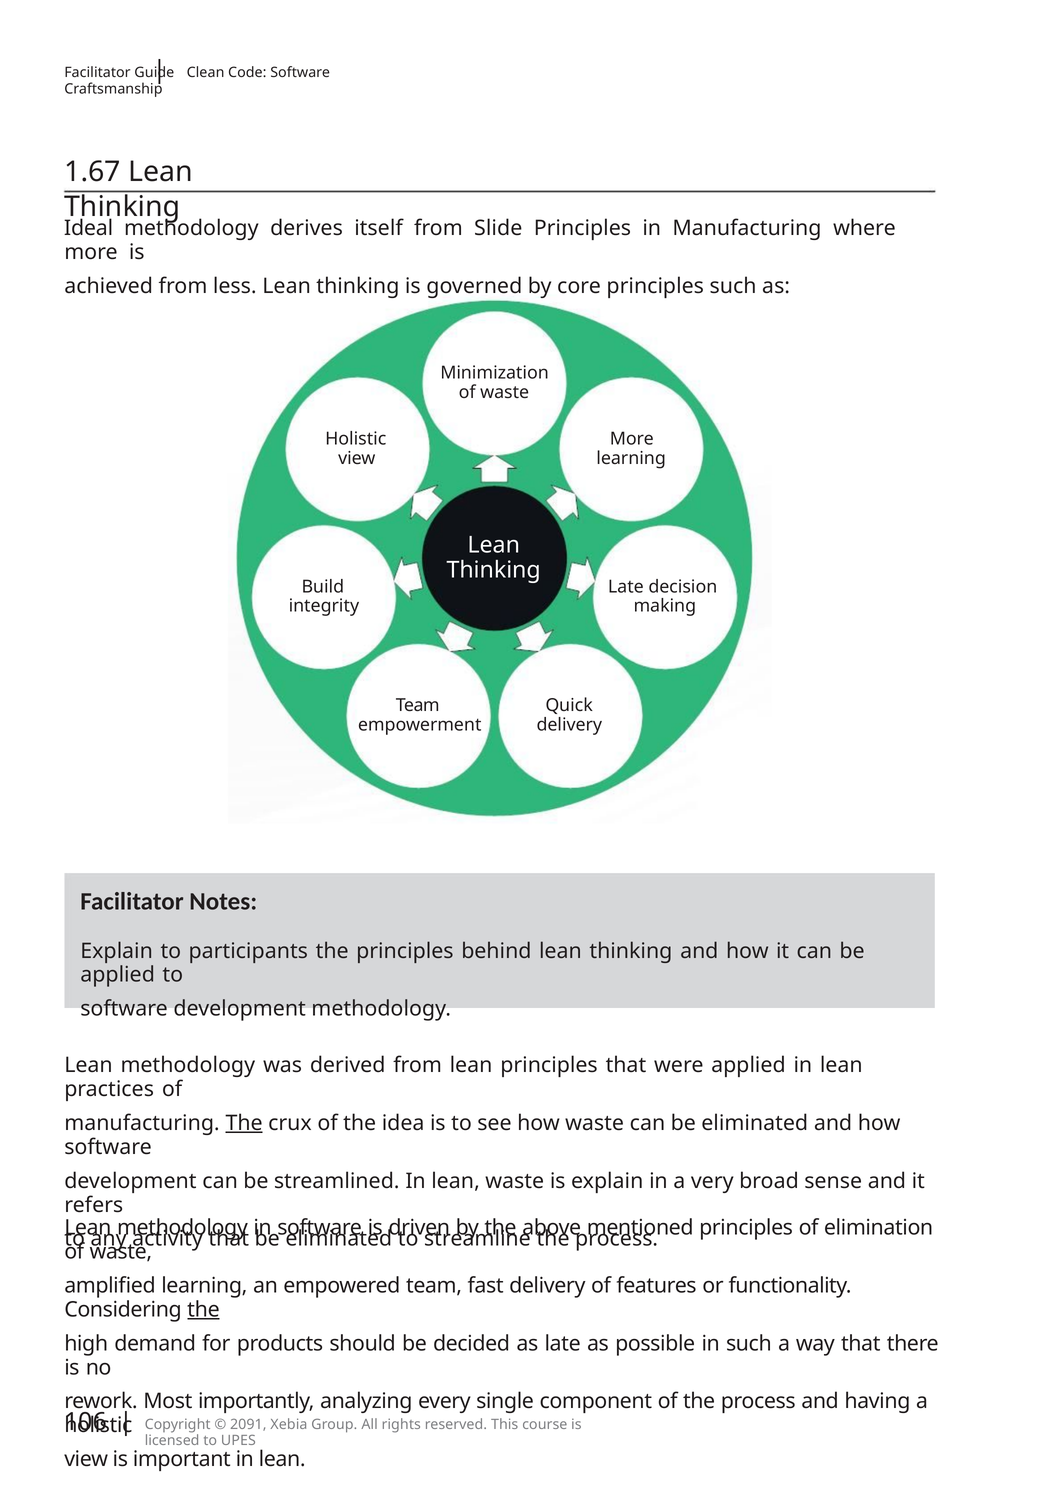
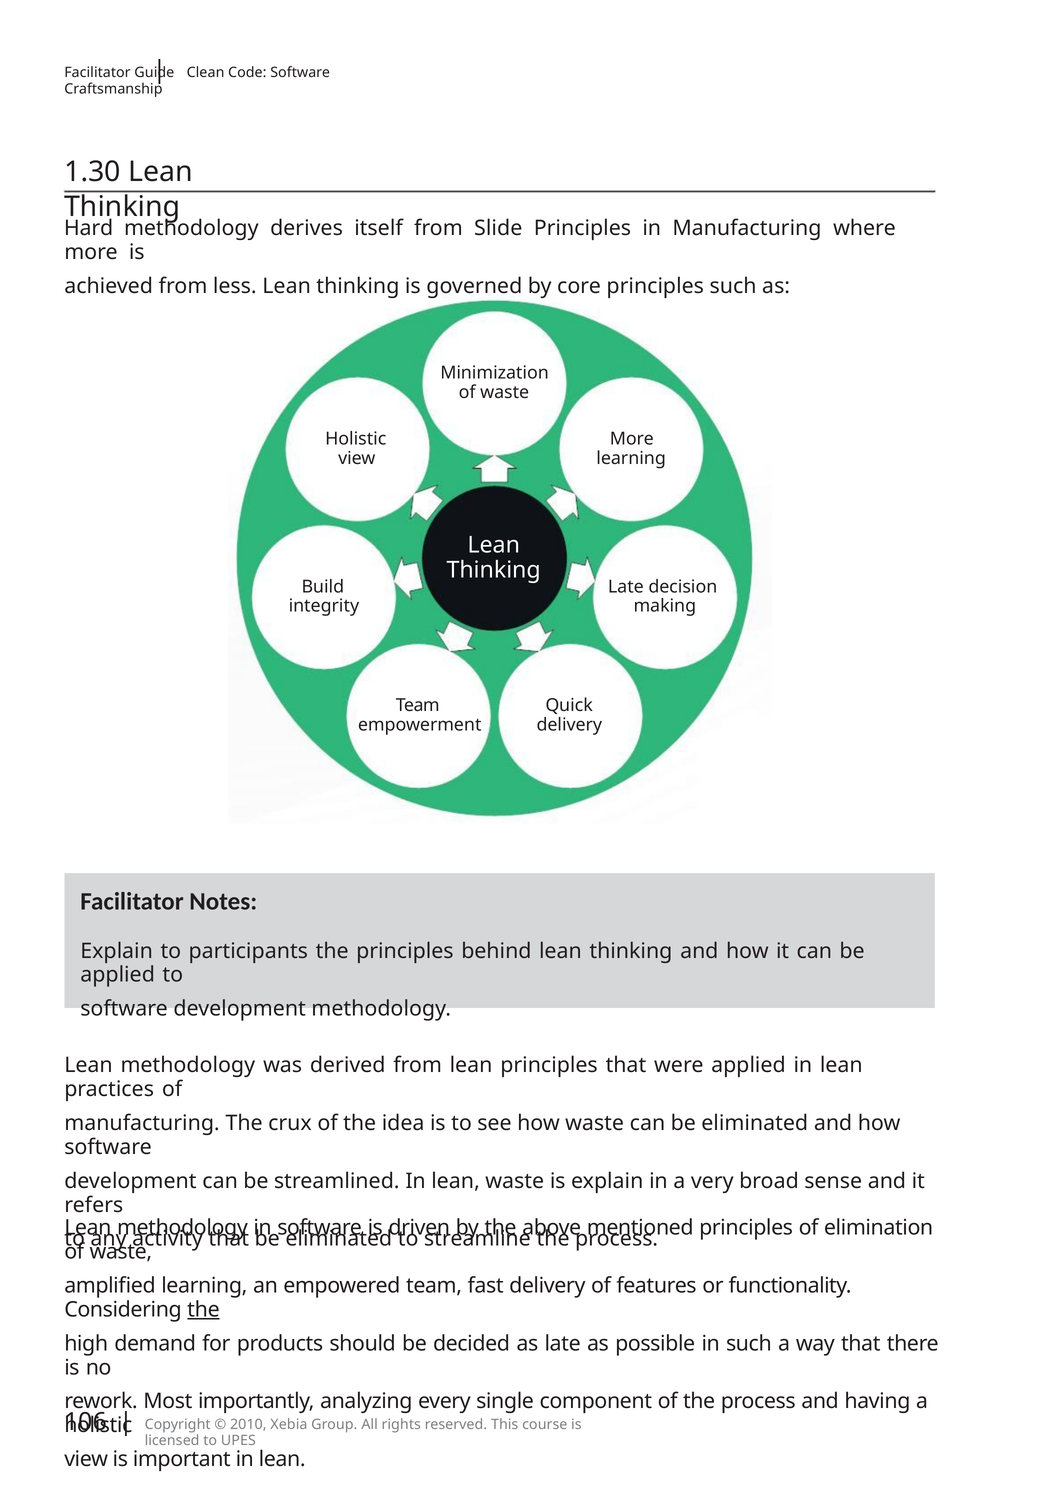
1.67: 1.67 -> 1.30 (93, 172)
Ideal: Ideal -> Hard (89, 228)
The underline: present -> none (244, 1124)
2091: 2091 -> 2010 (248, 1425)
